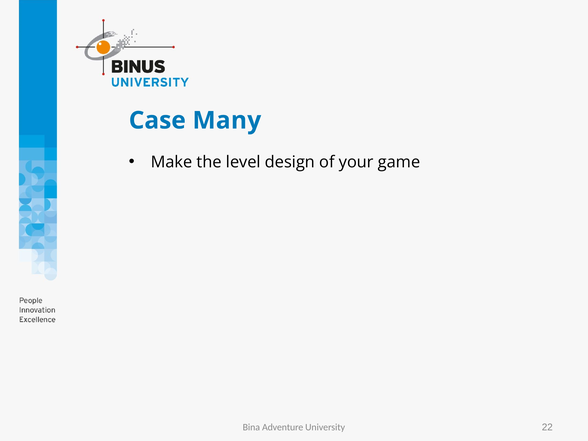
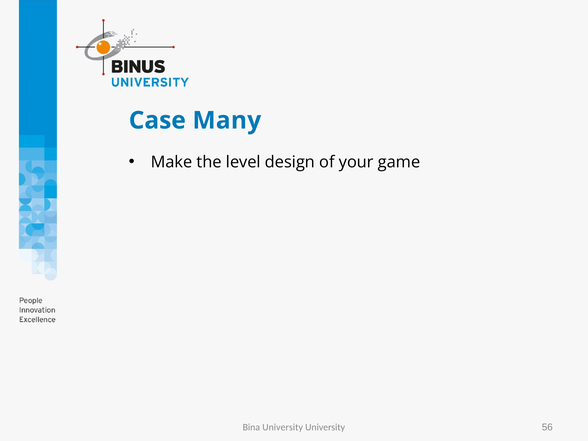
Bina Adventure: Adventure -> University (283, 427)
22: 22 -> 56 (547, 427)
